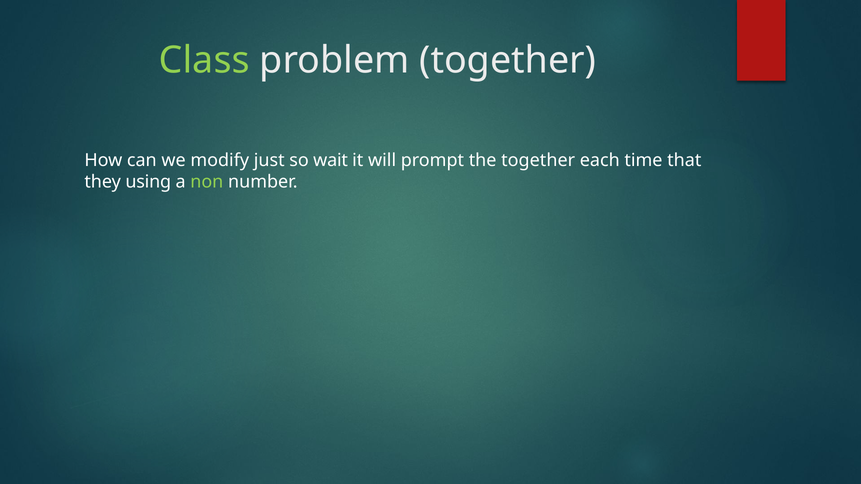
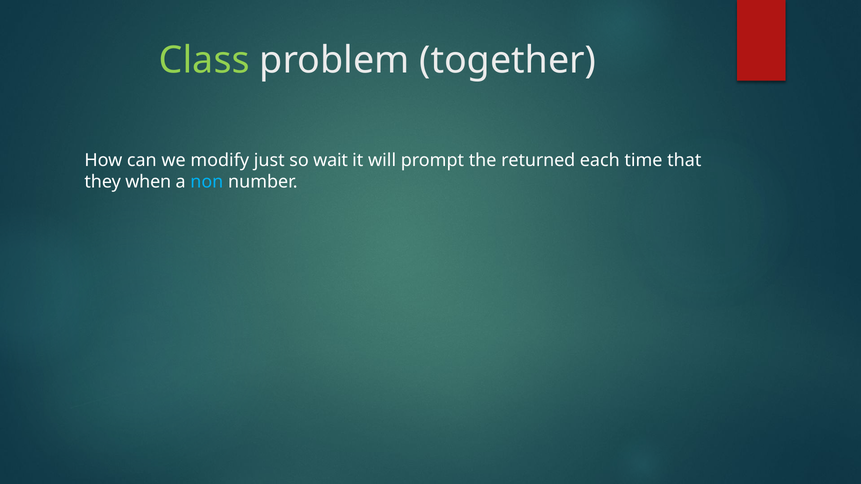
the together: together -> returned (538, 160)
using: using -> when (148, 182)
non colour: light green -> light blue (207, 182)
